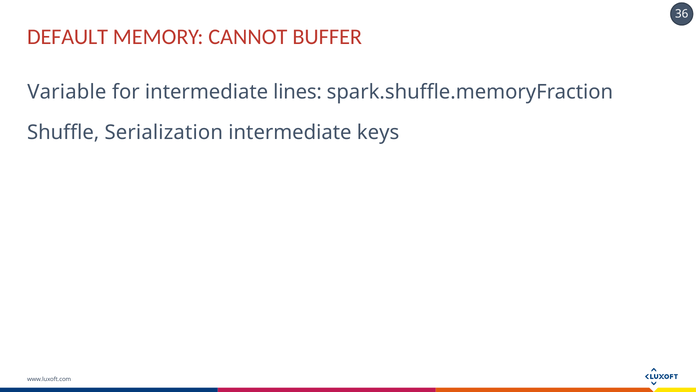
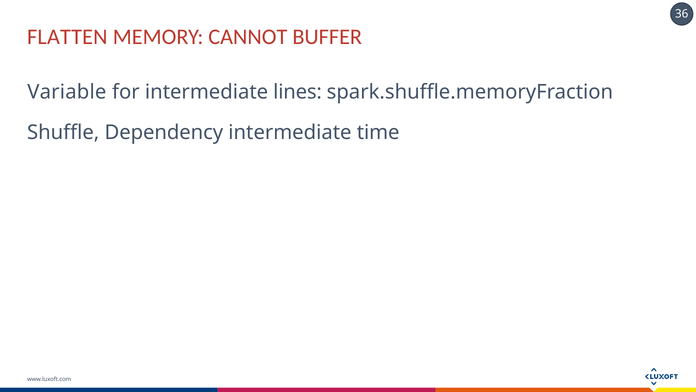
DEFAULT: DEFAULT -> FLATTEN (67, 37)
Serialization: Serialization -> Dependency (164, 132)
keys: keys -> time (378, 132)
